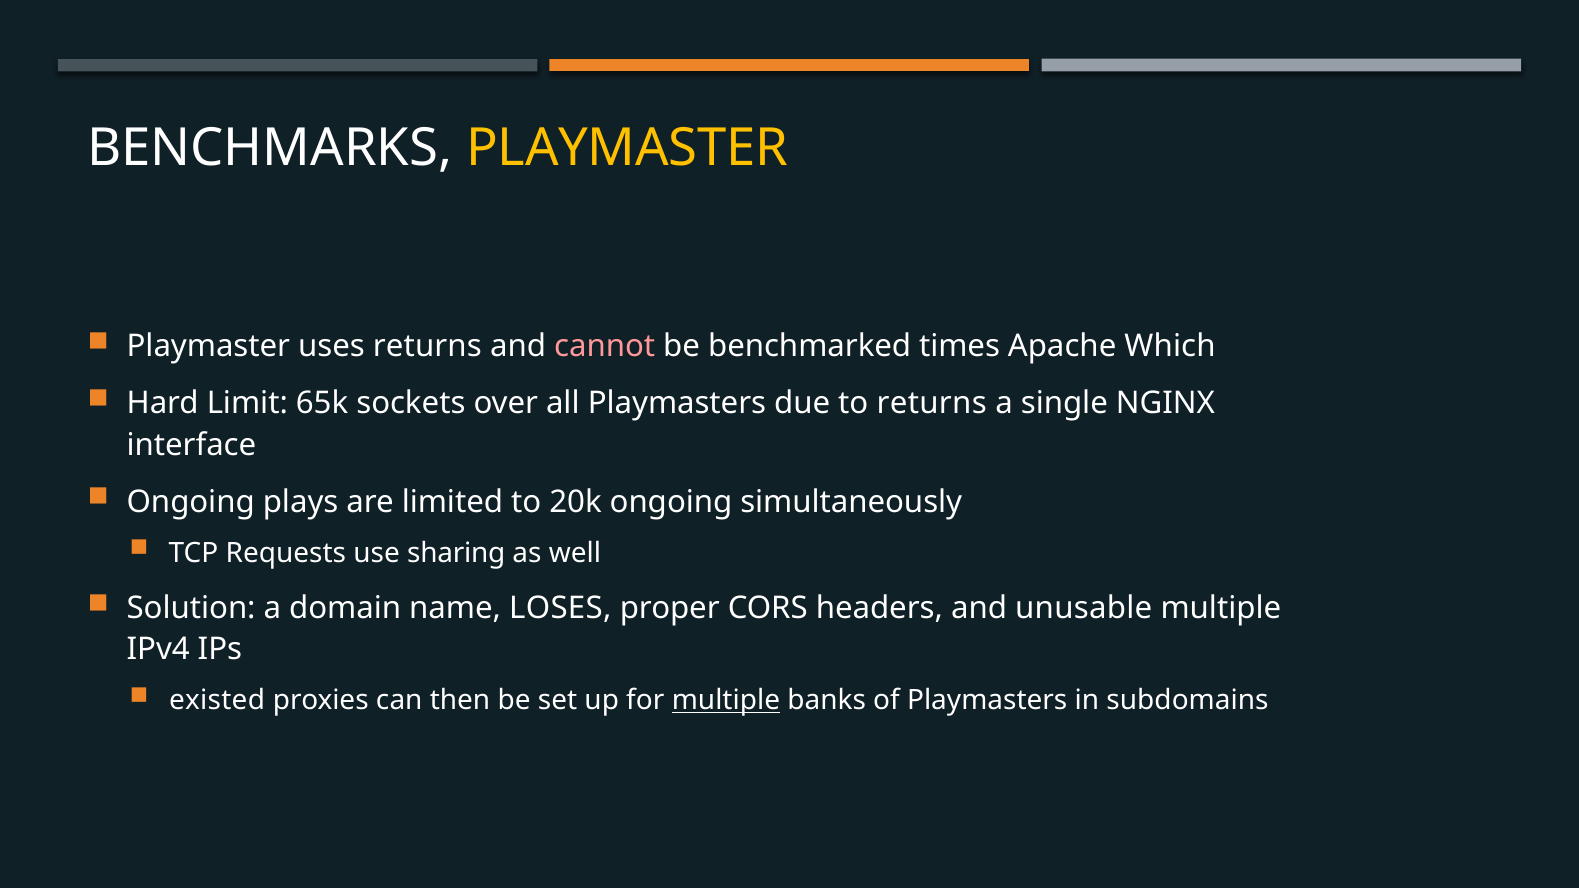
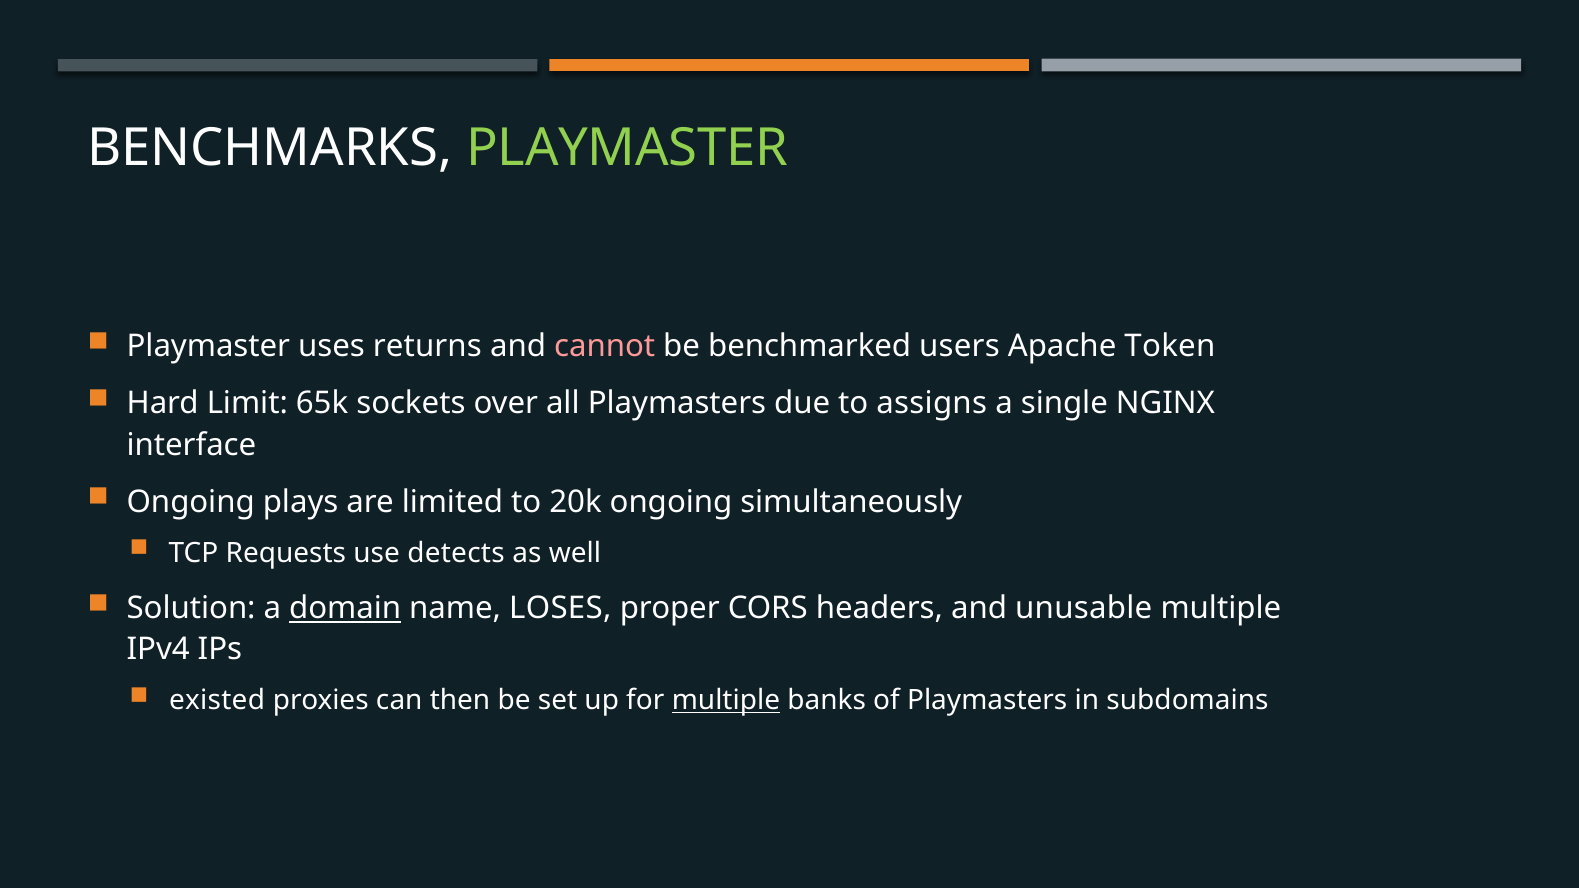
PLAYMASTER colour: yellow -> light green (627, 148)
times: times -> users (959, 346)
Which: Which -> Token (1170, 346)
to returns: returns -> assigns (932, 404)
sharing: sharing -> detects (456, 553)
domain underline: none -> present (345, 609)
